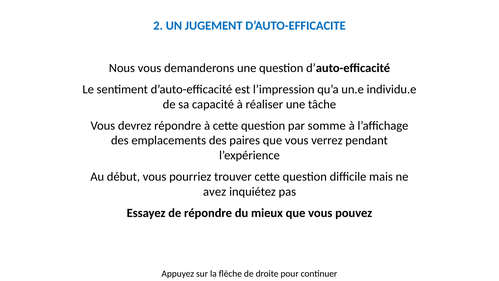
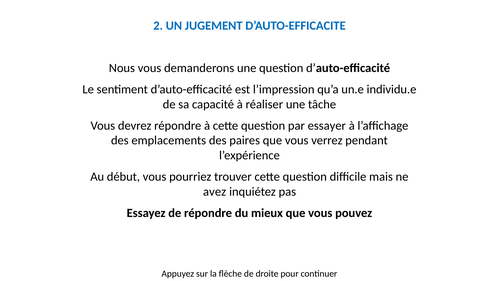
somme: somme -> essayer (327, 125)
